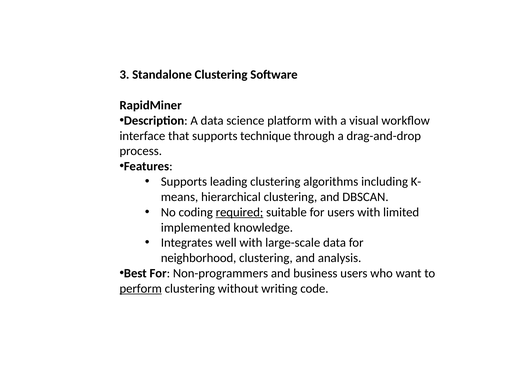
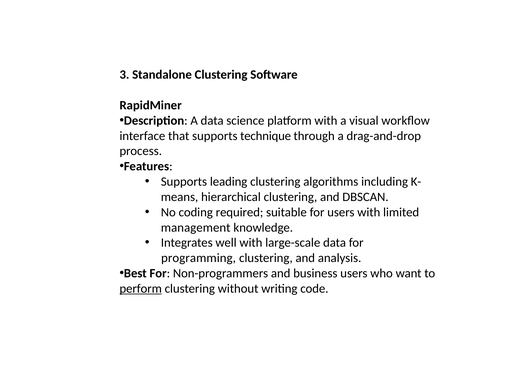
required underline: present -> none (240, 212)
implemented: implemented -> management (196, 227)
neighborhood: neighborhood -> programming (198, 258)
